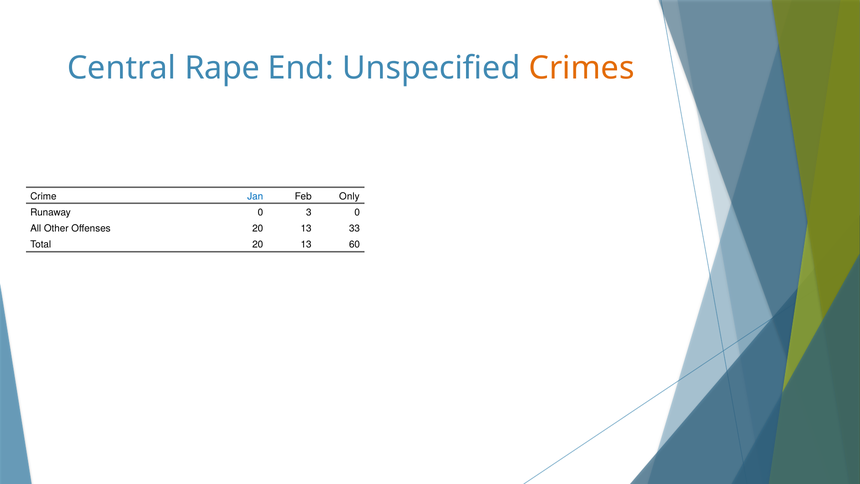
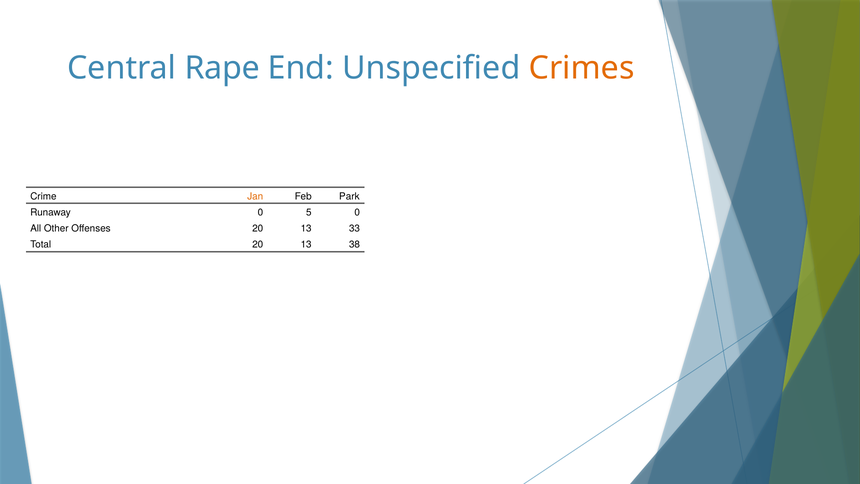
Jan colour: blue -> orange (255, 196)
Only: Only -> Park (349, 196)
3: 3 -> 5 (309, 212)
60: 60 -> 38 (354, 245)
